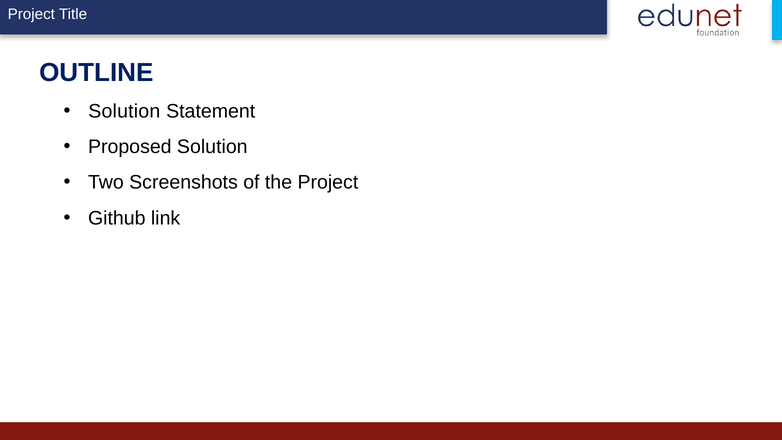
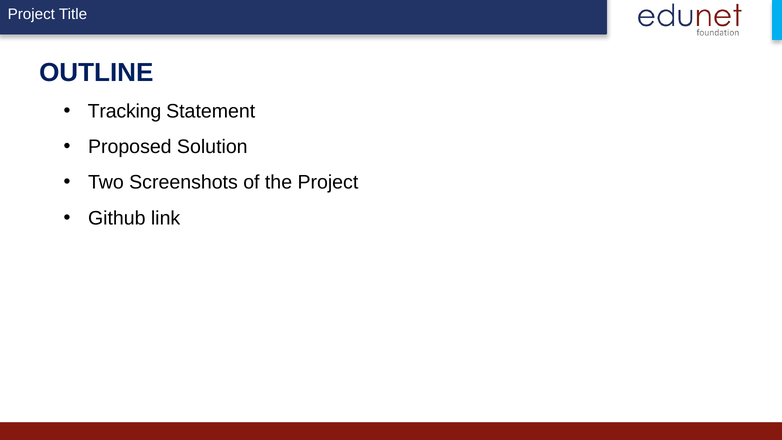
Solution: Solution -> Tracking (124, 111)
